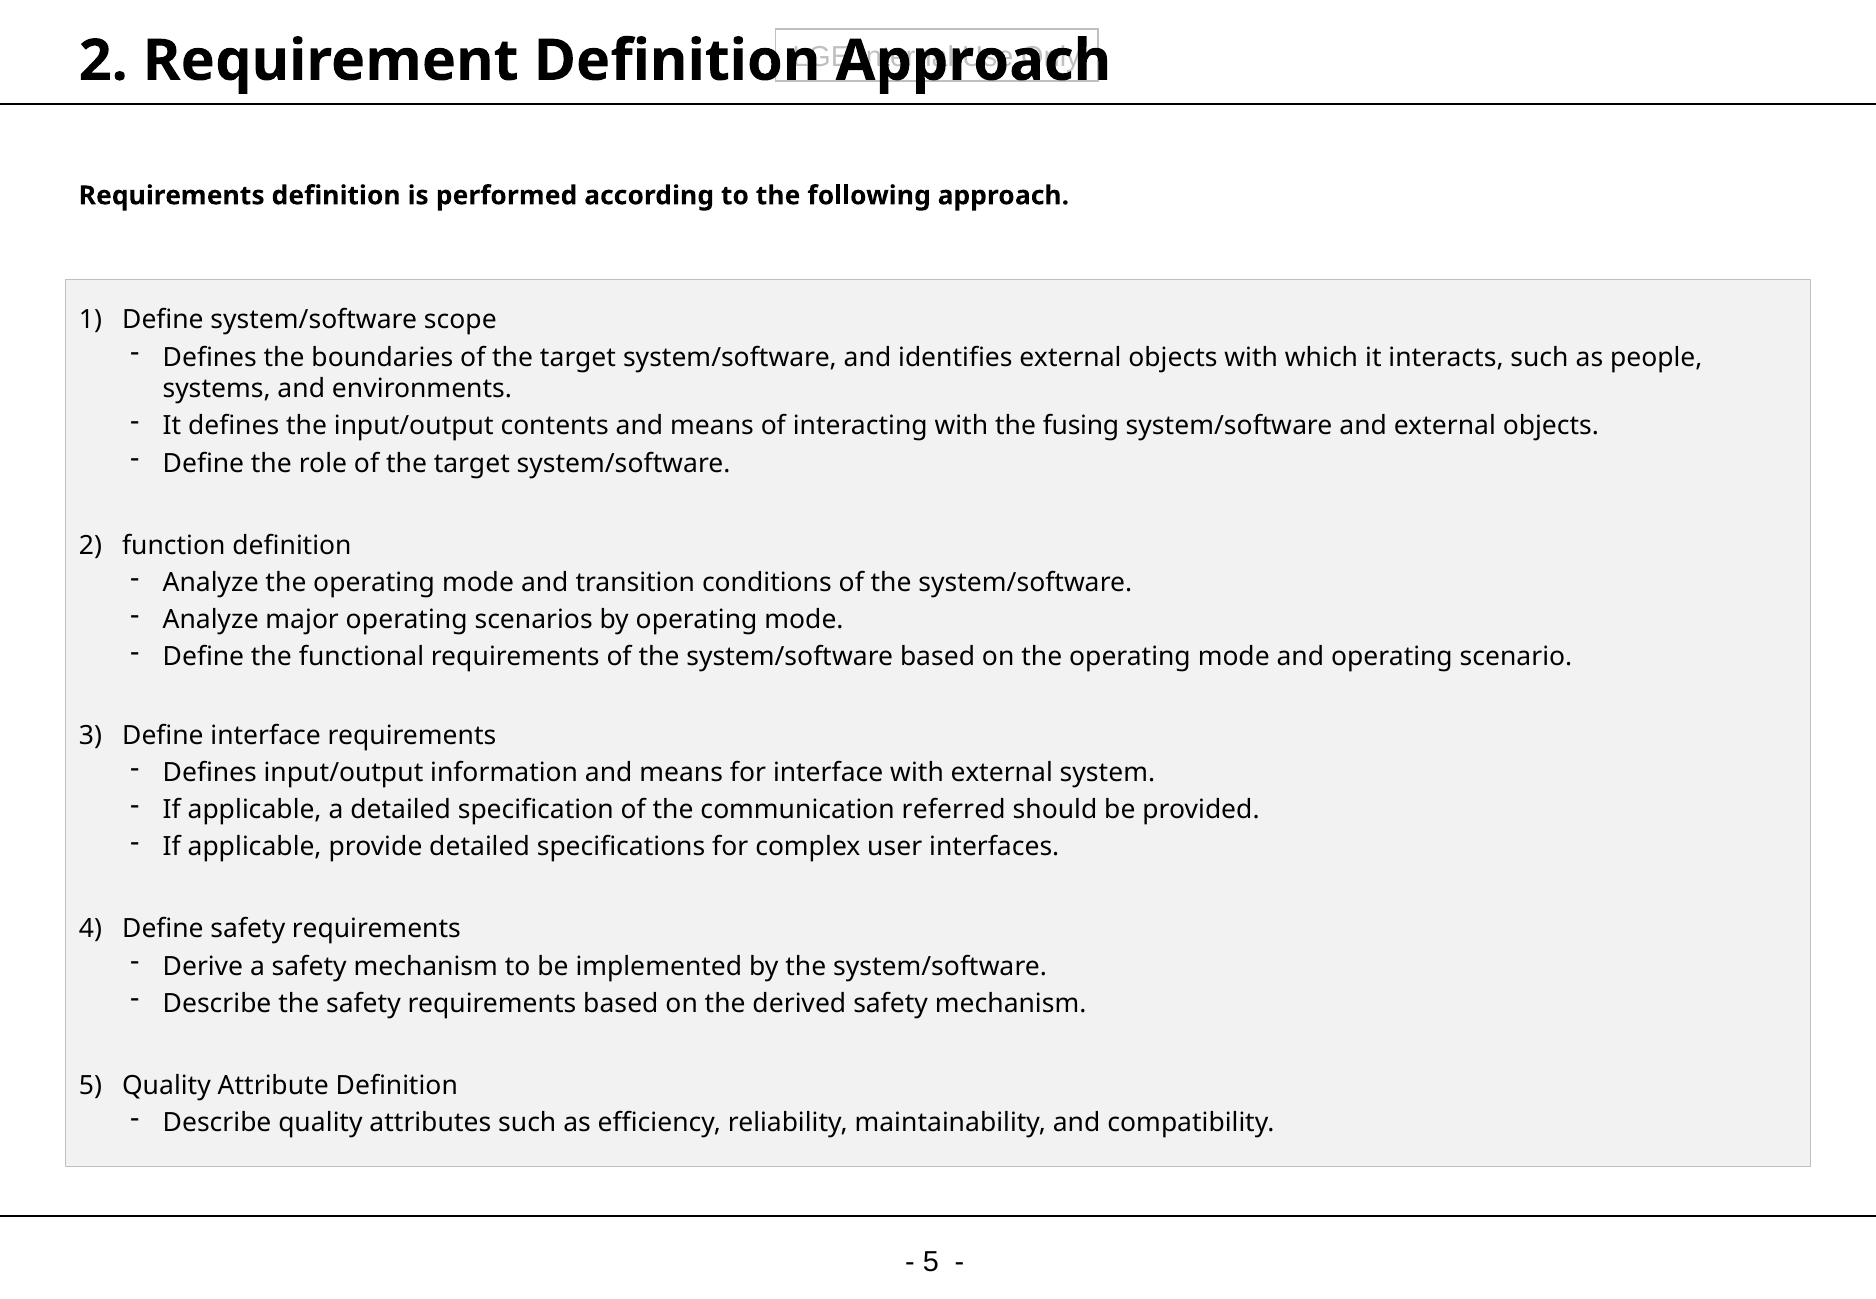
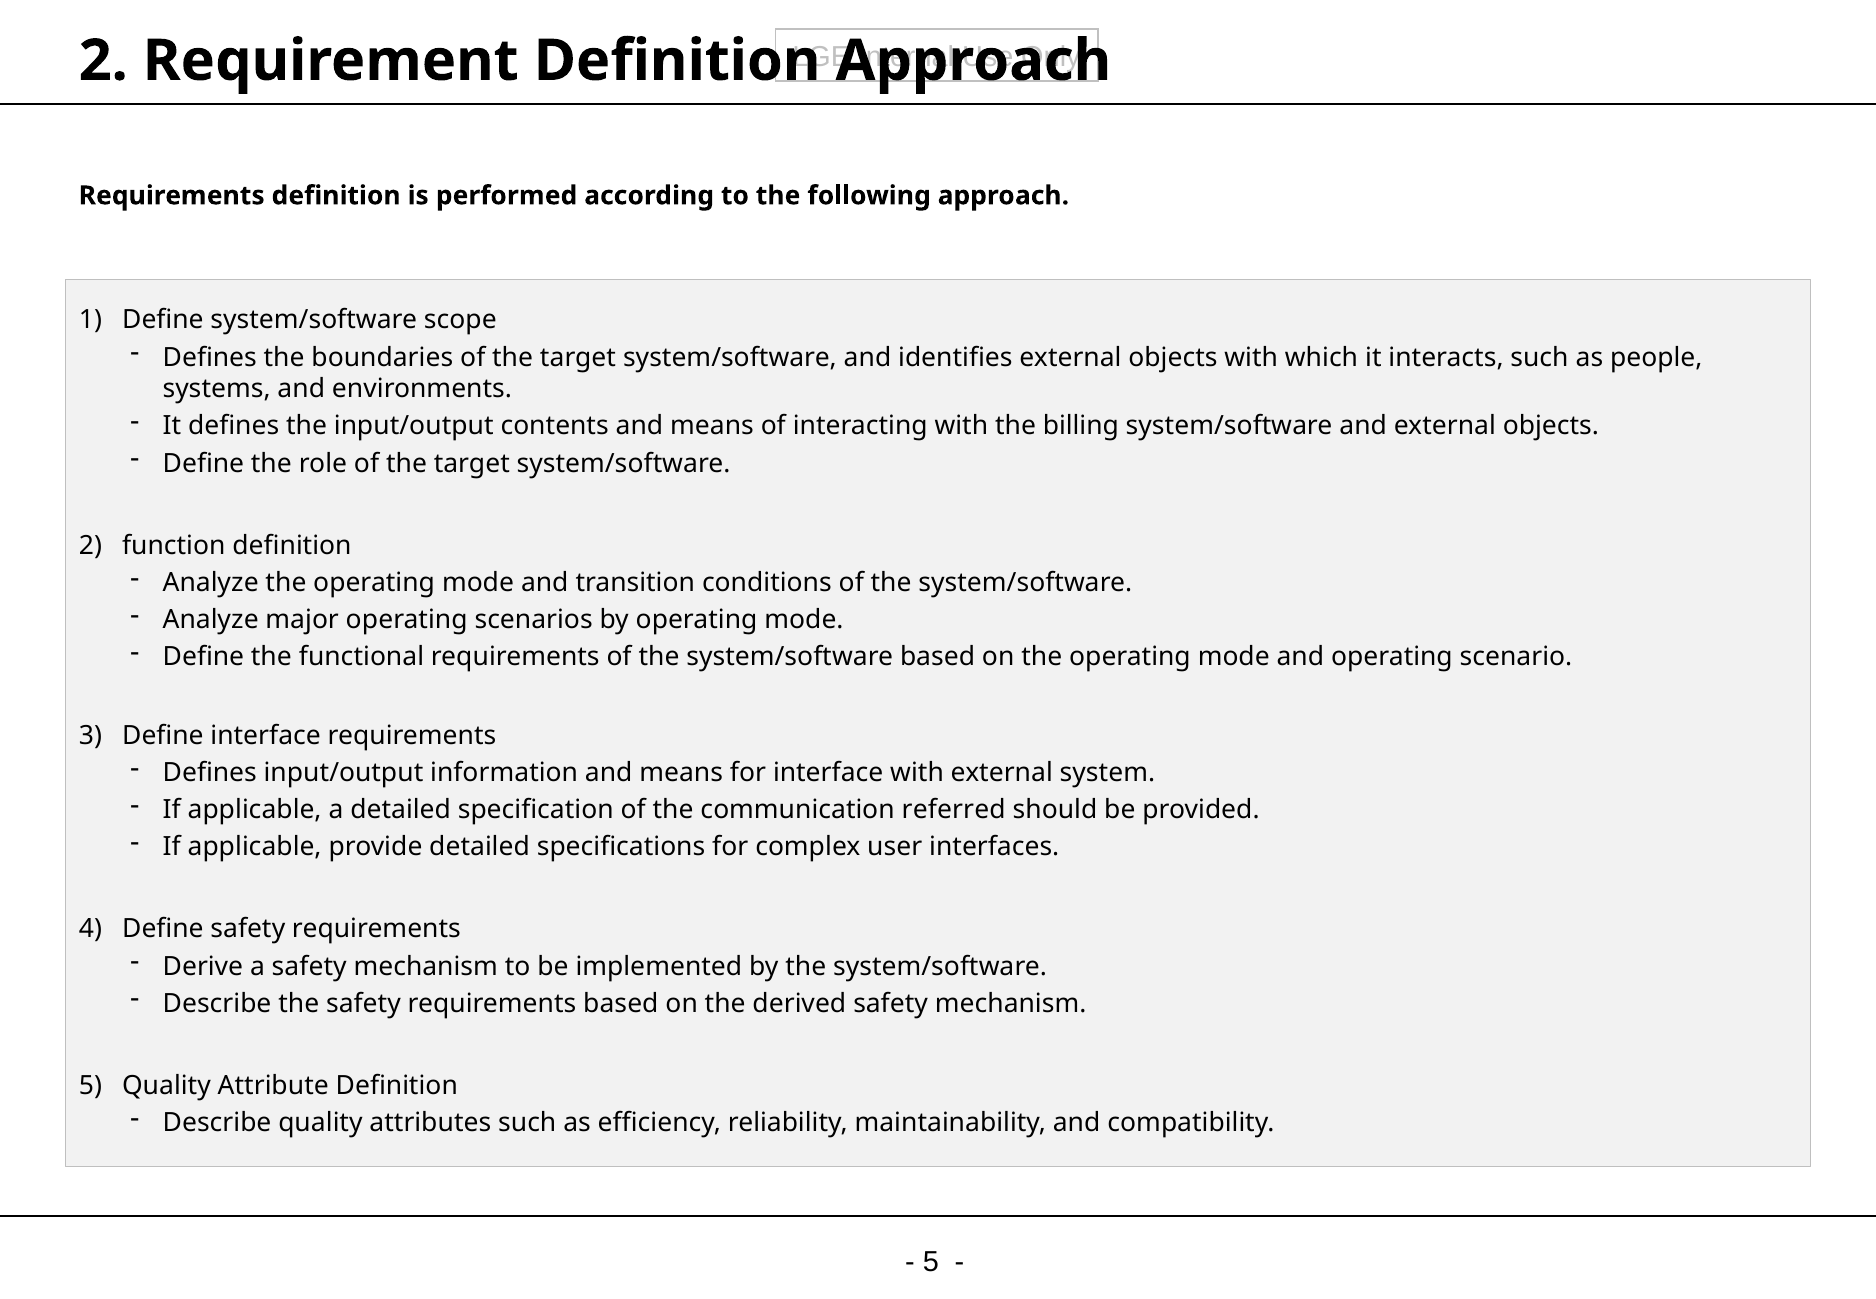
fusing: fusing -> billing (1081, 426)
